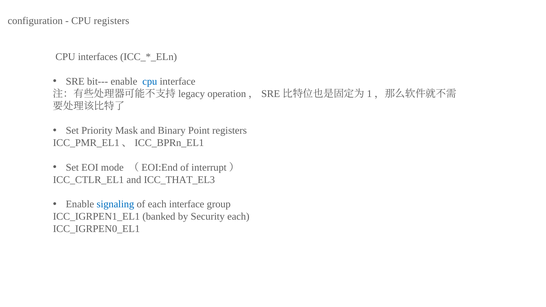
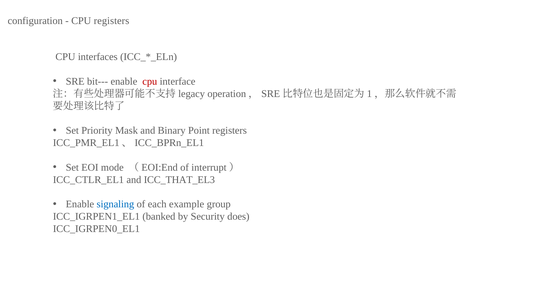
cpu colour: blue -> red (150, 82)
each interface: interface -> example (187, 204)
Security each: each -> does (238, 217)
